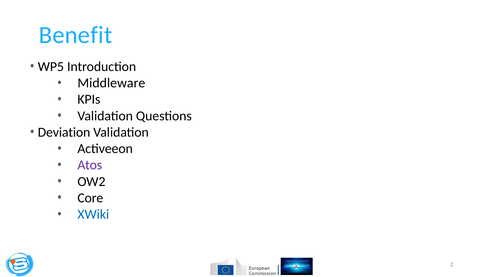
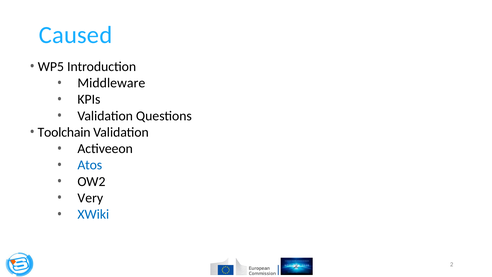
Benefit: Benefit -> Caused (76, 35)
Deviation: Deviation -> Toolchain (64, 132)
Atos colour: purple -> blue (90, 165)
Core: Core -> Very (90, 198)
